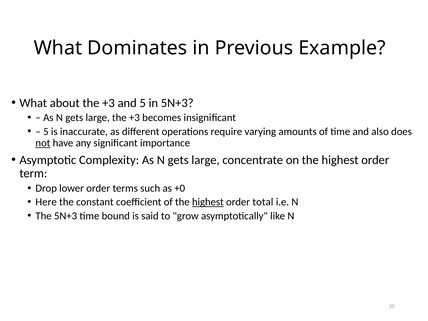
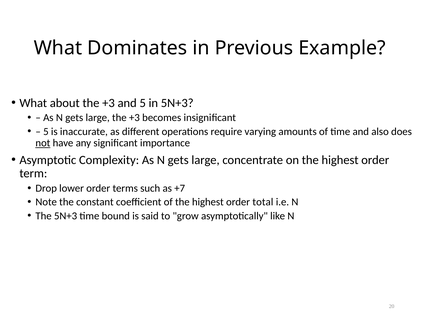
+0: +0 -> +7 (180, 188)
Here: Here -> Note (46, 202)
highest underline: present -> none (208, 202)
